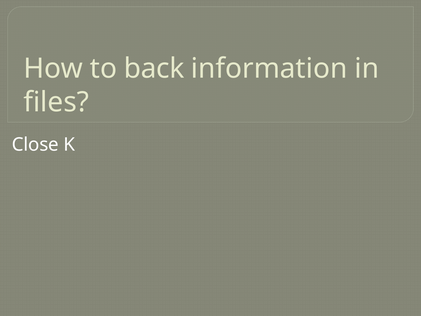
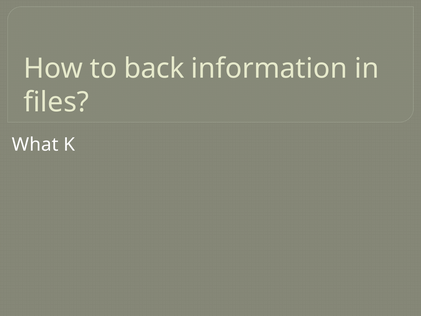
Close: Close -> What (35, 144)
